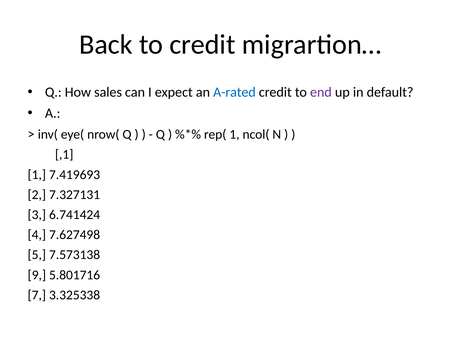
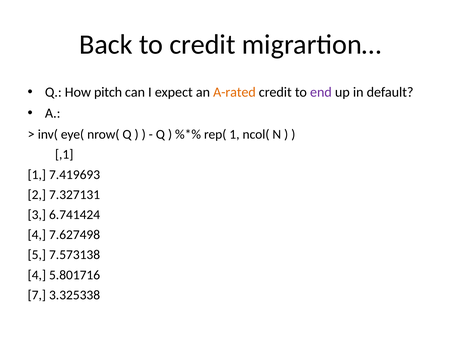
sales: sales -> pitch (108, 92)
A-rated colour: blue -> orange (234, 92)
9: 9 -> 4 (37, 276)
